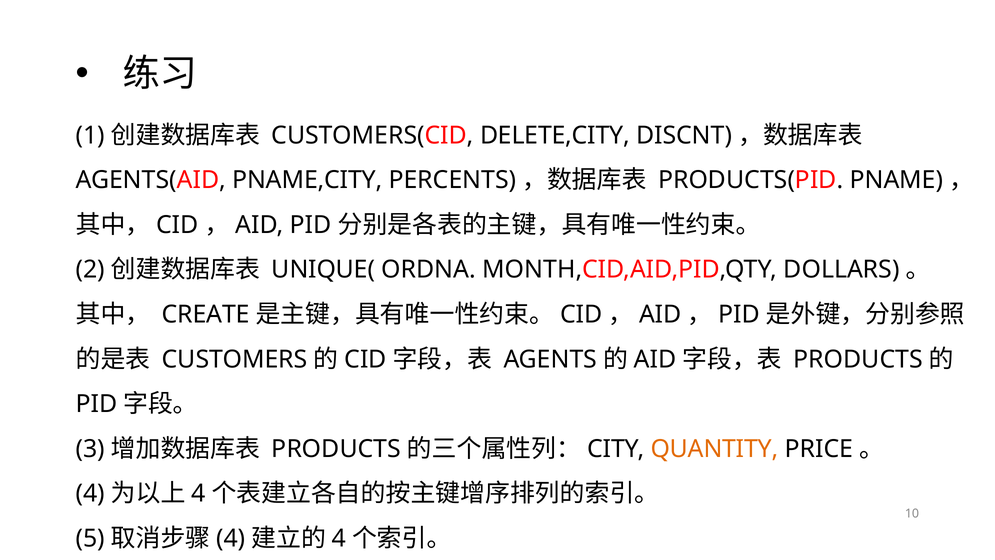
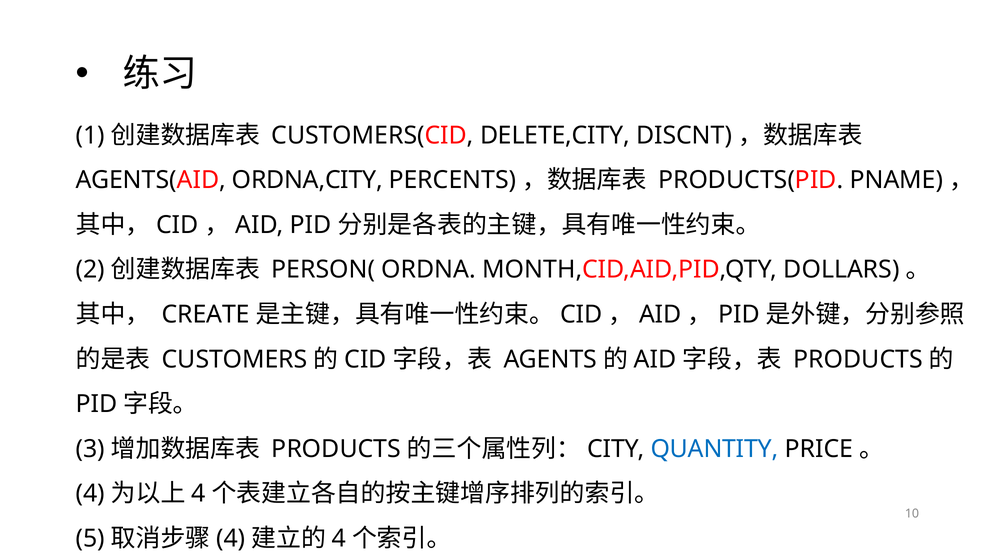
PNAME,CITY: PNAME,CITY -> ORDNA,CITY (307, 180)
UNIQUE(: UNIQUE( -> PERSON( (323, 270)
QUANTITY colour: orange -> blue (714, 449)
